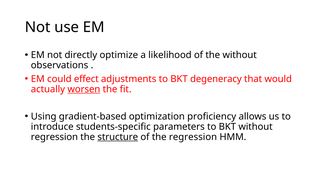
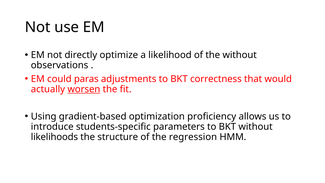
effect: effect -> paras (86, 79)
degeneracy: degeneracy -> correctness (216, 79)
regression: regression -> likelihoods (54, 137)
structure underline: present -> none (118, 137)
